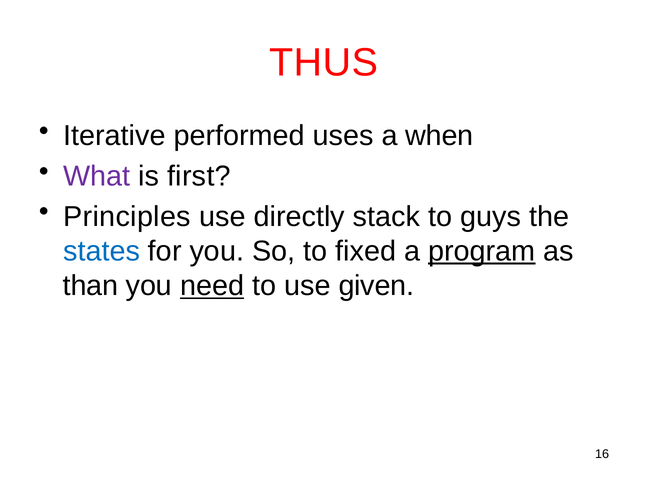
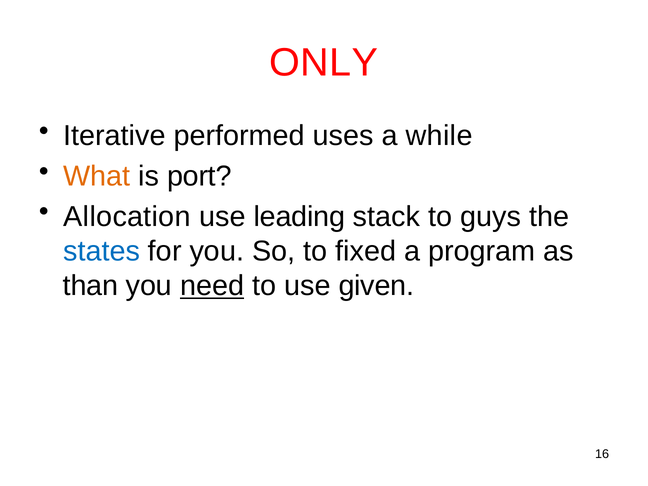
THUS: THUS -> ONLY (324, 63)
when: when -> while (439, 136)
What colour: purple -> orange (97, 176)
first: first -> port (199, 176)
Principles: Principles -> Allocation (127, 217)
directly: directly -> leading (299, 217)
program underline: present -> none (482, 251)
